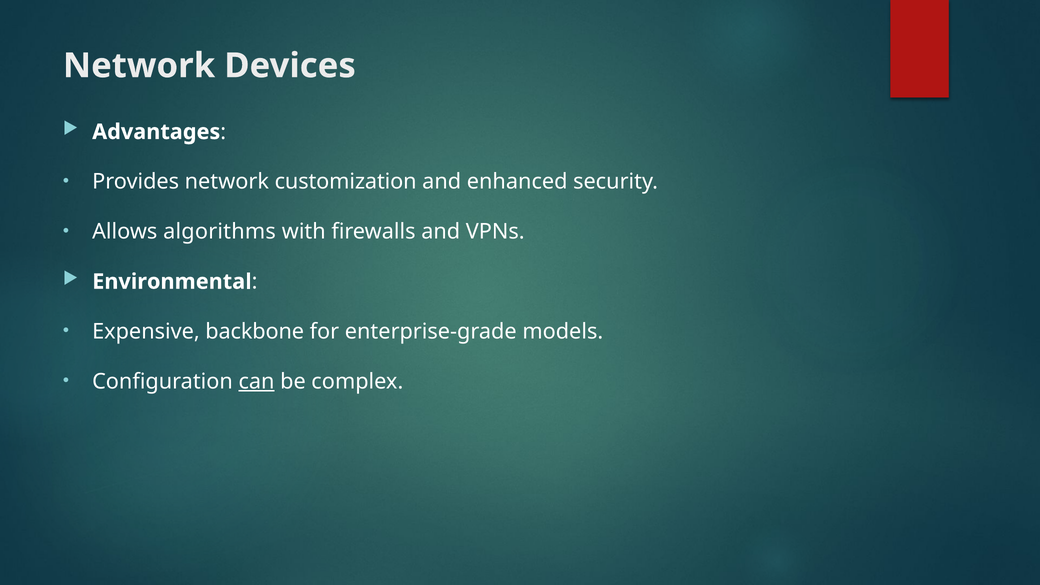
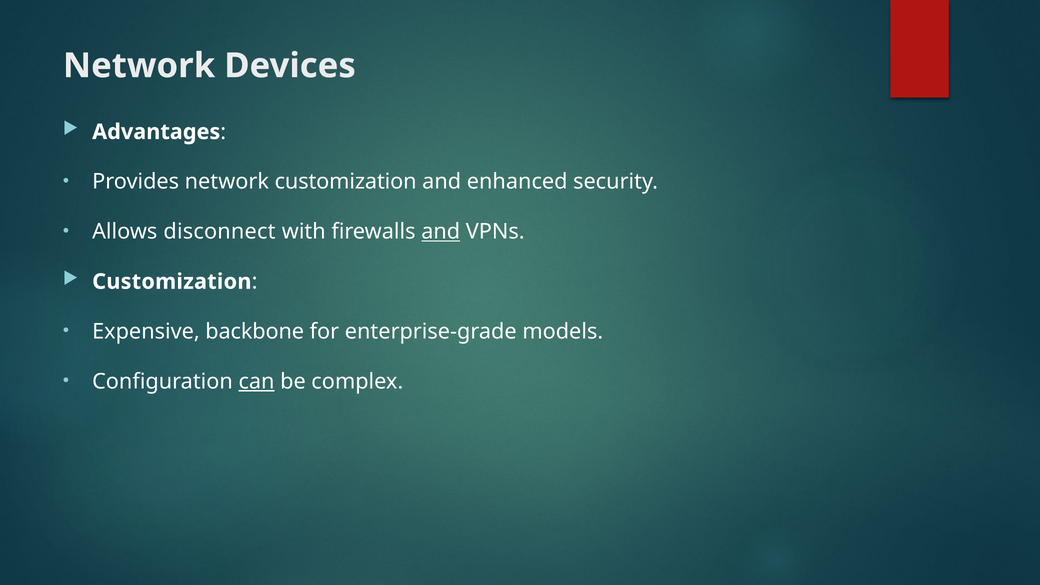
algorithms: algorithms -> disconnect (219, 232)
and underline: none -> present (441, 232)
Environmental: Environmental -> Customization (172, 282)
